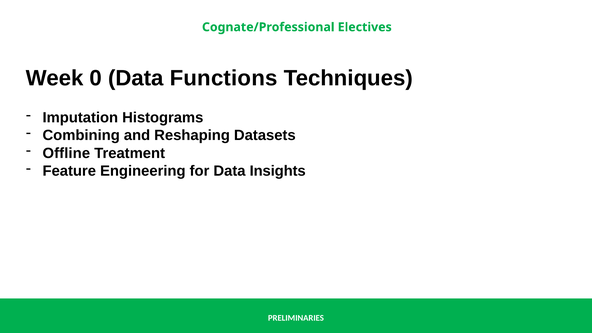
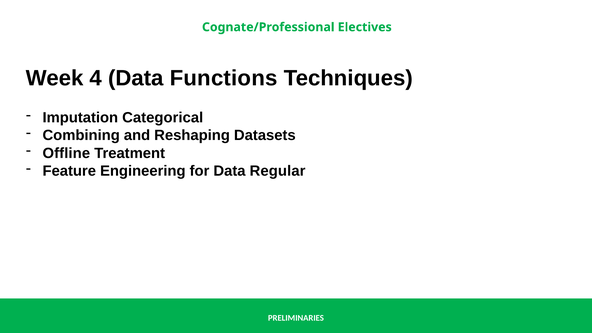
0: 0 -> 4 (96, 78)
Histograms: Histograms -> Categorical (163, 118)
Insights: Insights -> Regular (278, 171)
